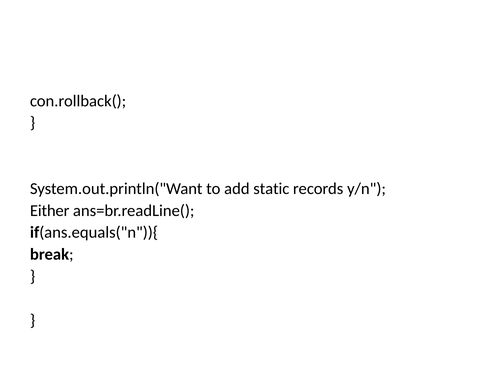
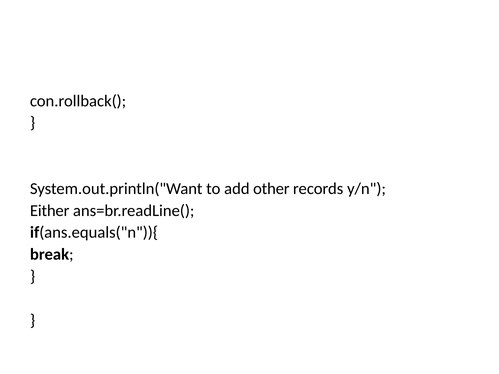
static: static -> other (271, 189)
